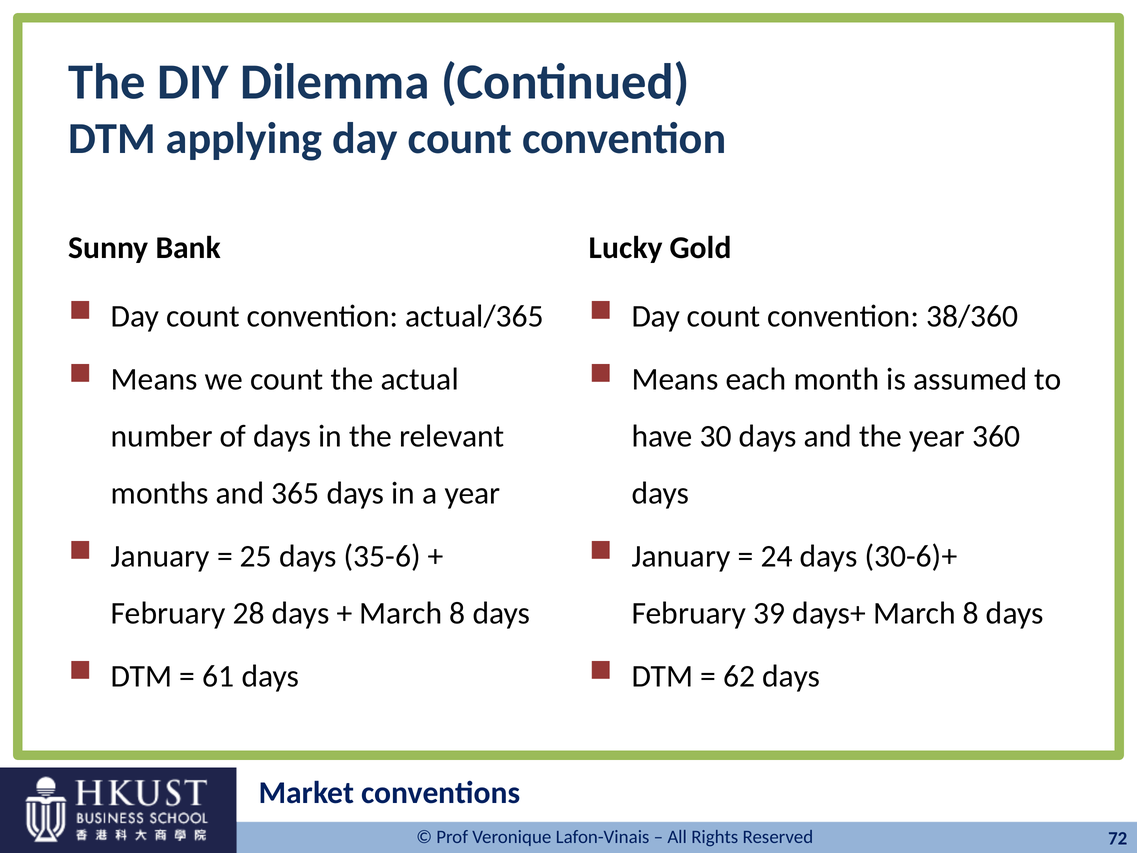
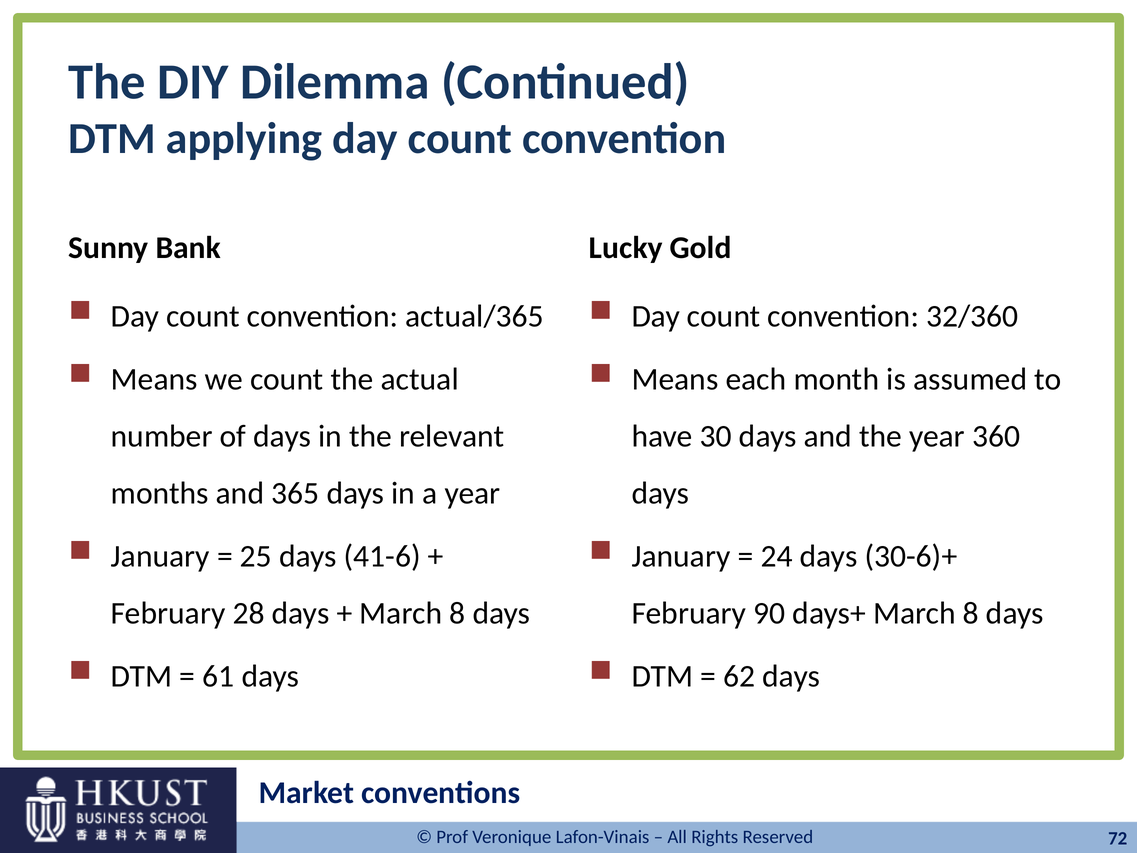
38/360: 38/360 -> 32/360 (972, 316)
35-6: 35-6 -> 41-6 (382, 556)
39: 39 -> 90 (769, 613)
